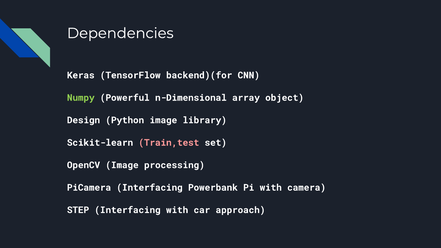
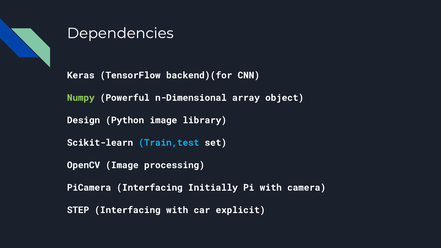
Train,test colour: pink -> light blue (169, 143)
Powerbank: Powerbank -> Initially (213, 188)
approach: approach -> explicit (240, 210)
